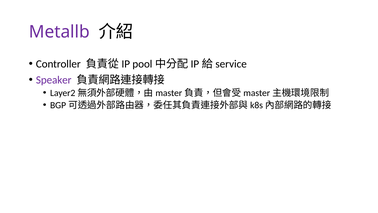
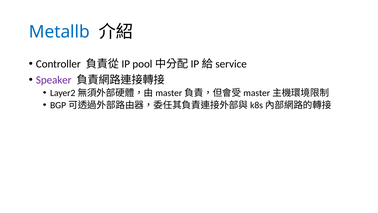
Metallb colour: purple -> blue (59, 32)
